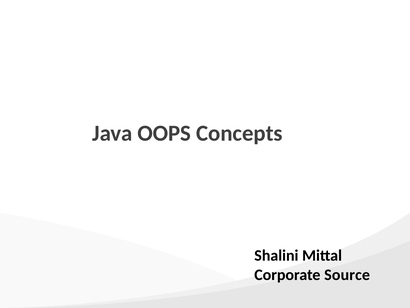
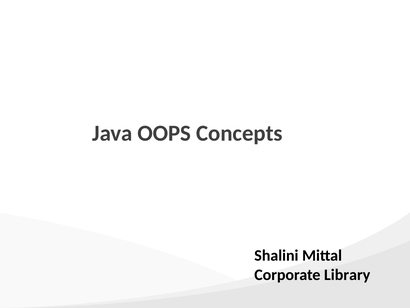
Source: Source -> Library (347, 274)
